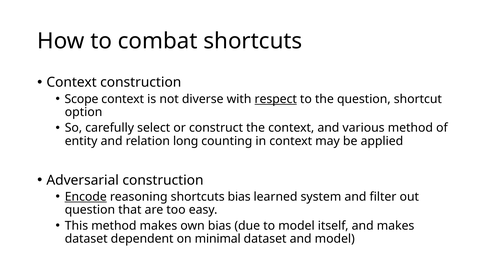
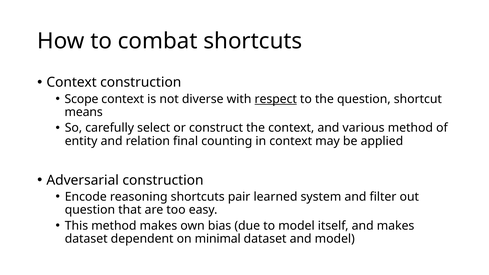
option: option -> means (84, 112)
long: long -> final (186, 141)
Encode underline: present -> none (86, 197)
shortcuts bias: bias -> pair (239, 197)
